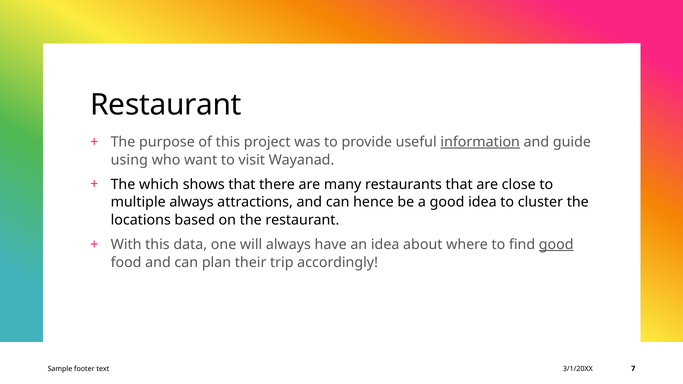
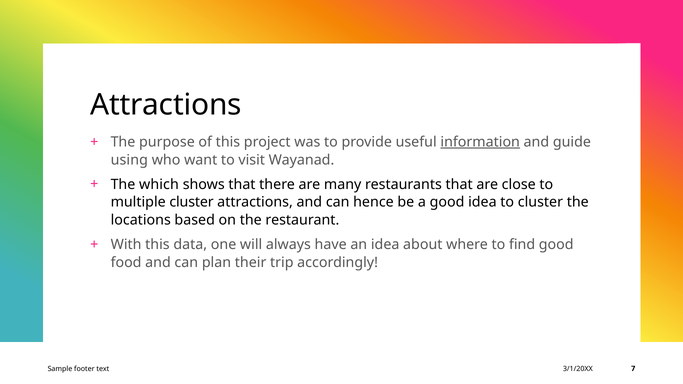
Restaurant: Restaurant -> Attractions (166, 105)
multiple always: always -> cluster (192, 202)
good underline: present -> none (556, 245)
